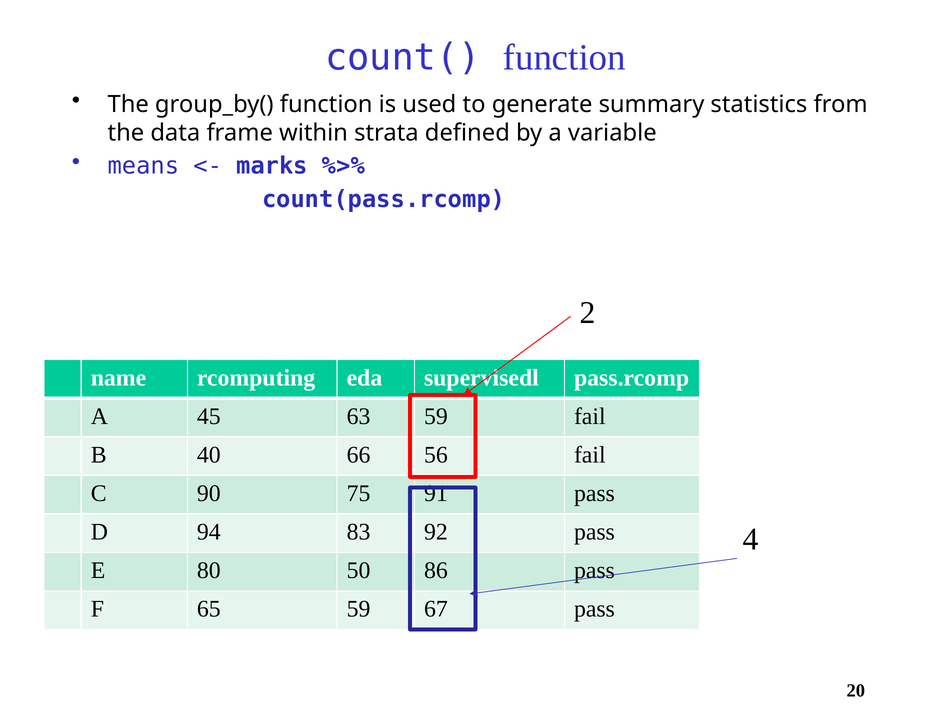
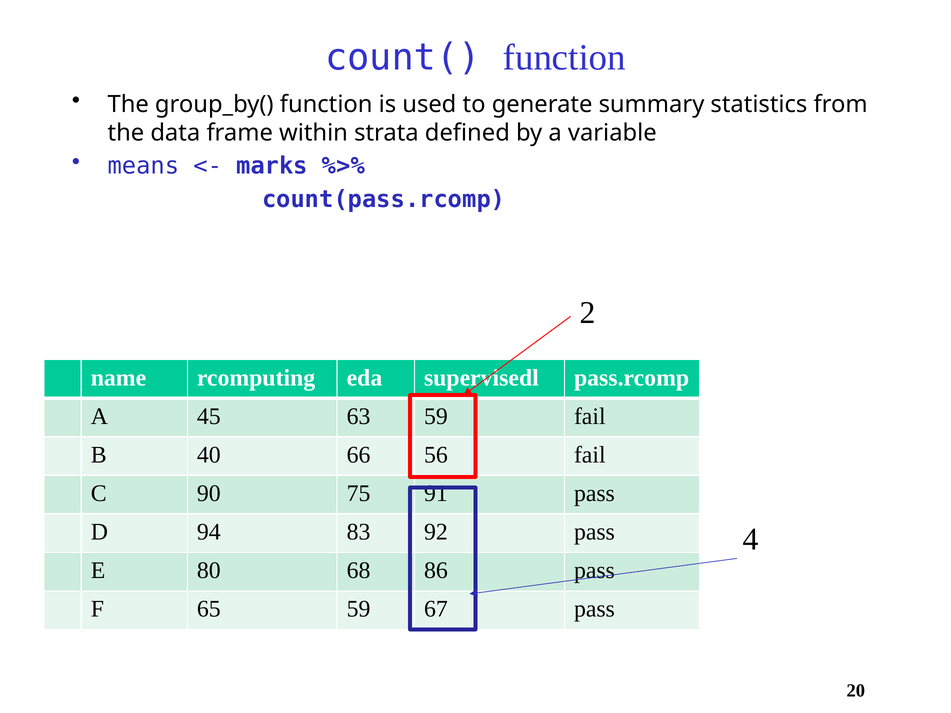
50: 50 -> 68 (359, 571)
